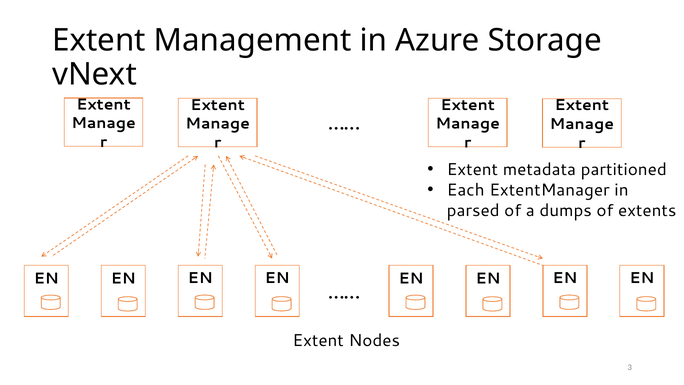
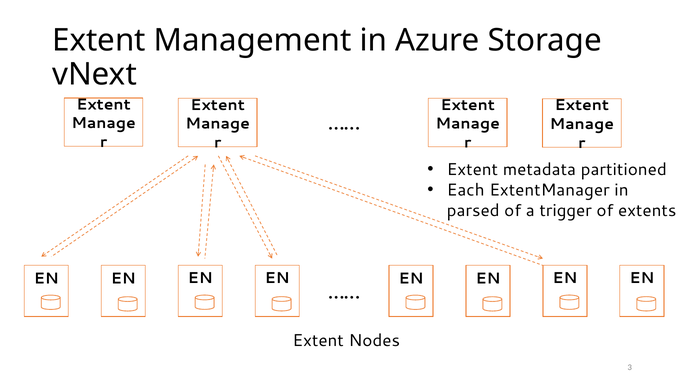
dumps: dumps -> trigger (566, 211)
